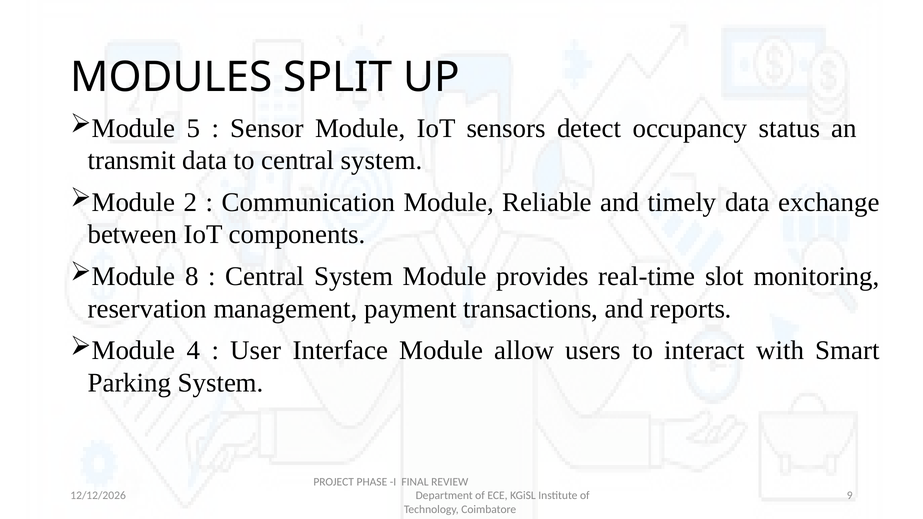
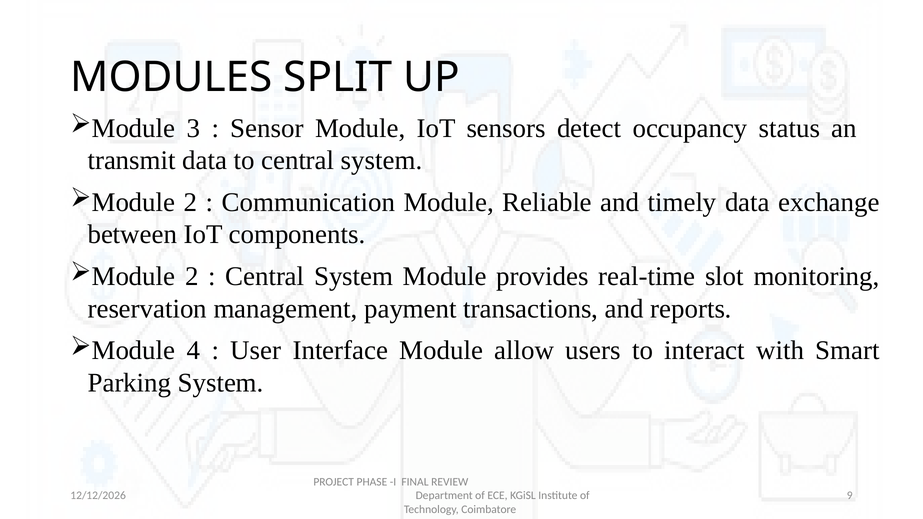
5: 5 -> 3 (193, 128)
8: 8 -> 2 (192, 277)
